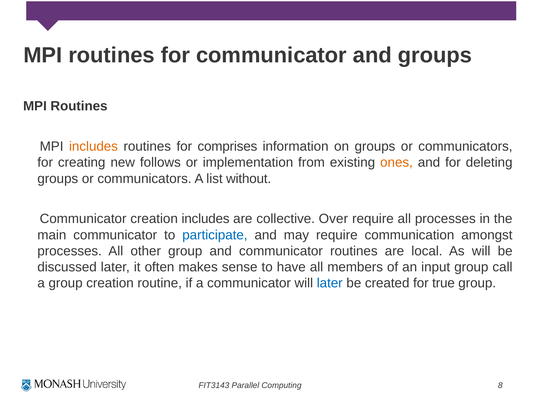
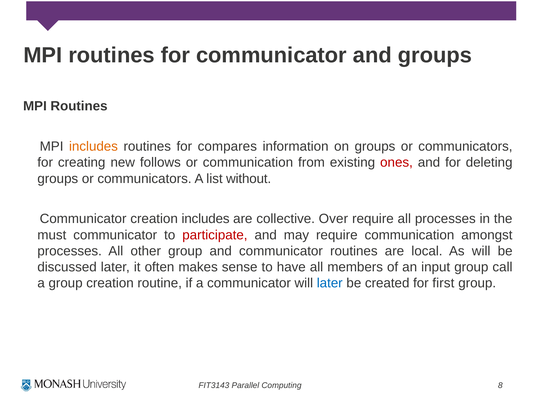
comprises: comprises -> compares (227, 146)
or implementation: implementation -> communication (248, 162)
ones colour: orange -> red (396, 162)
main: main -> must (52, 235)
participate colour: blue -> red (215, 235)
true: true -> first (443, 283)
